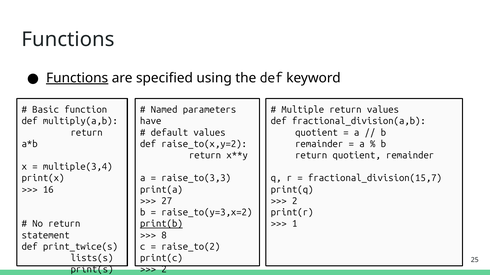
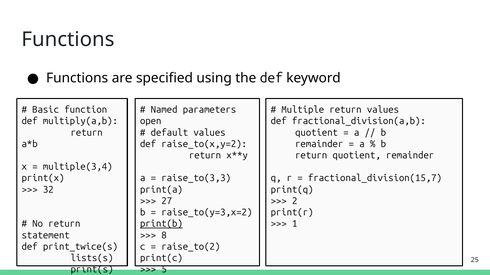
Functions underline: present -> none (77, 78)
have: have -> open (151, 121)
16: 16 -> 32 (48, 190)
2: 2 -> 5 (164, 270)
